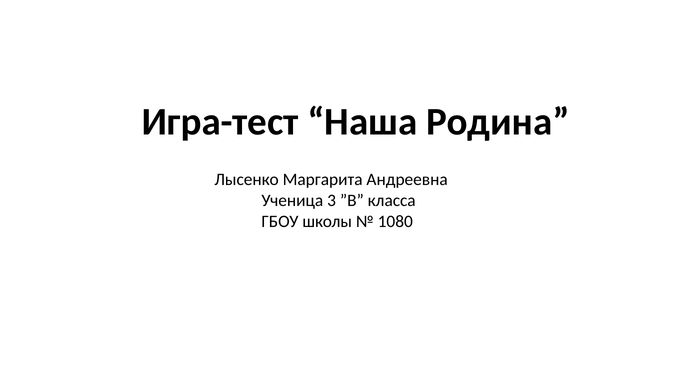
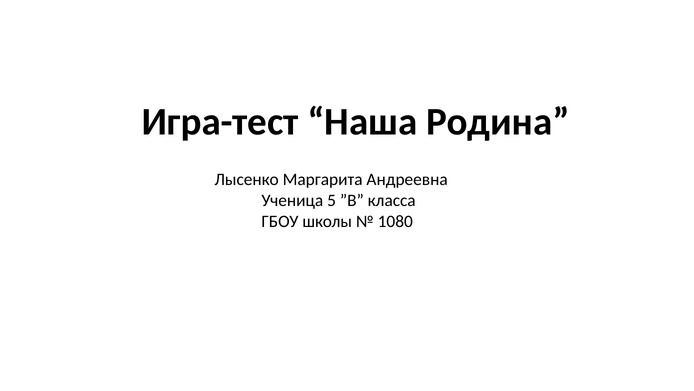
3: 3 -> 5 (332, 200)
